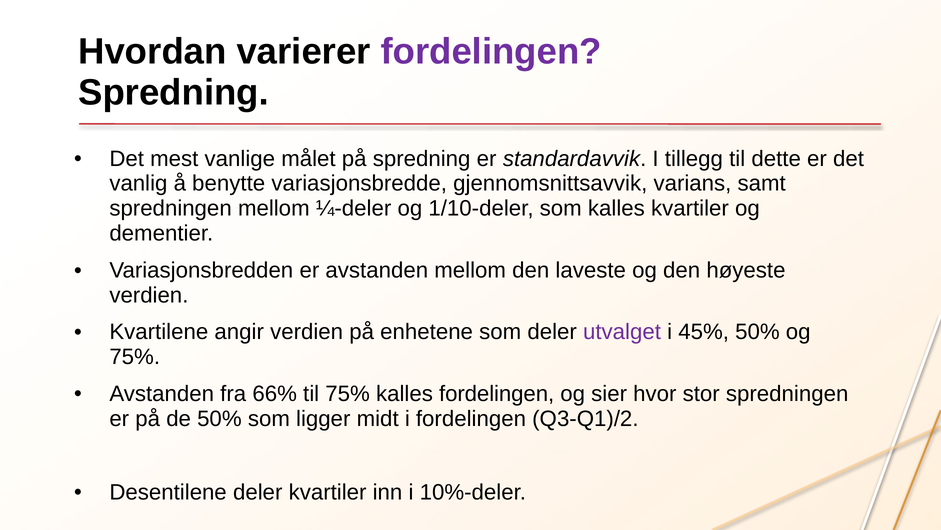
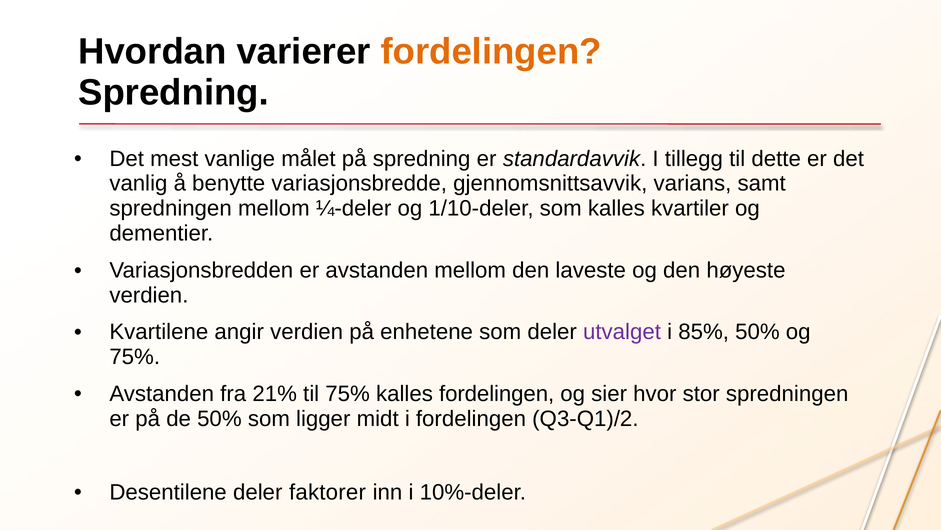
fordelingen colour: purple -> orange (491, 52)
45%: 45% -> 85% (704, 332)
66%: 66% -> 21% (275, 393)
deler kvartiler: kvartiler -> faktorer (327, 492)
